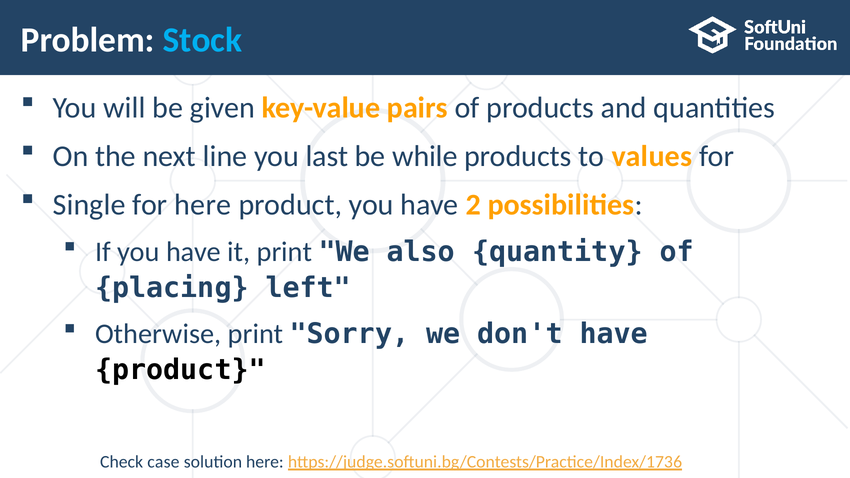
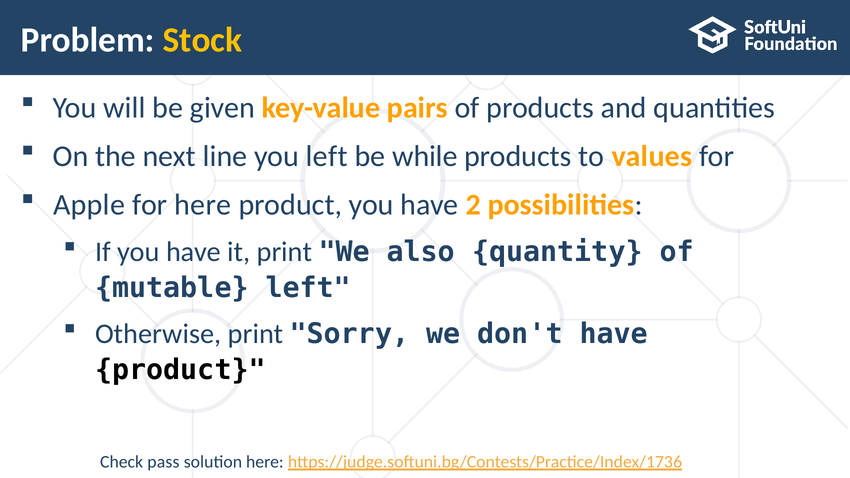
Stock colour: light blue -> yellow (202, 40)
you last: last -> left (327, 156)
Single: Single -> Apple (89, 205)
placing: placing -> mutable (172, 288)
case: case -> pass (163, 462)
